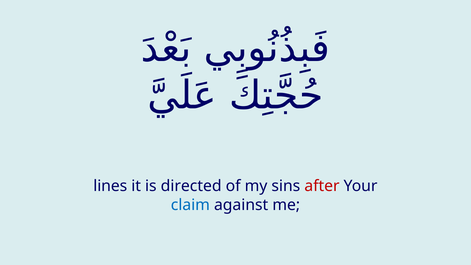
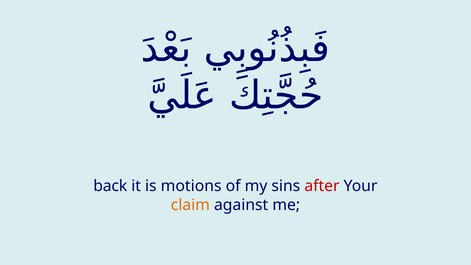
lines: lines -> back (110, 186)
directed: directed -> motions (191, 186)
claim colour: blue -> orange (190, 205)
